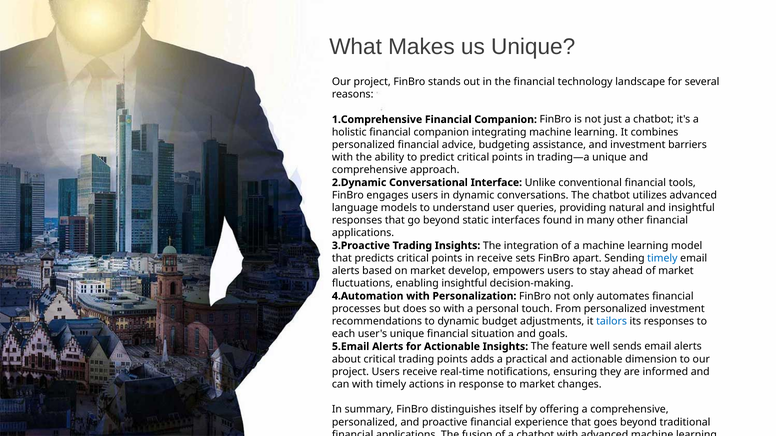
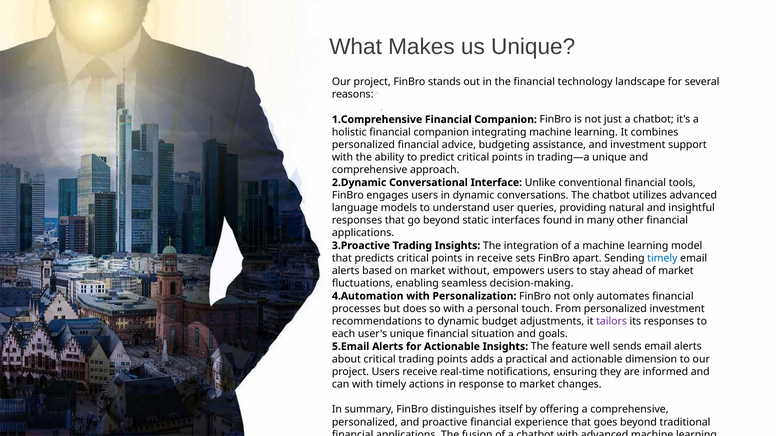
barriers: barriers -> support (687, 145)
develop: develop -> without (469, 271)
enabling insightful: insightful -> seamless (464, 284)
tailors colour: blue -> purple (612, 322)
